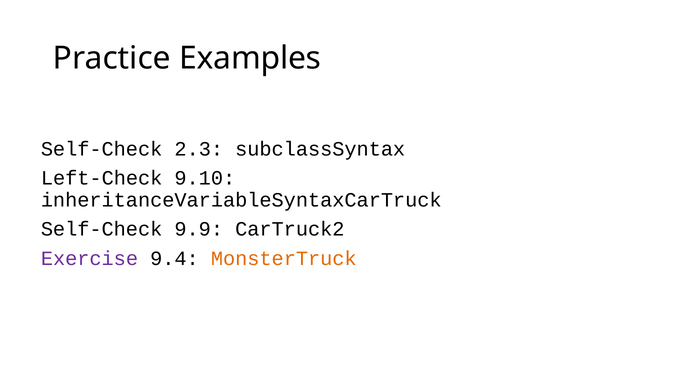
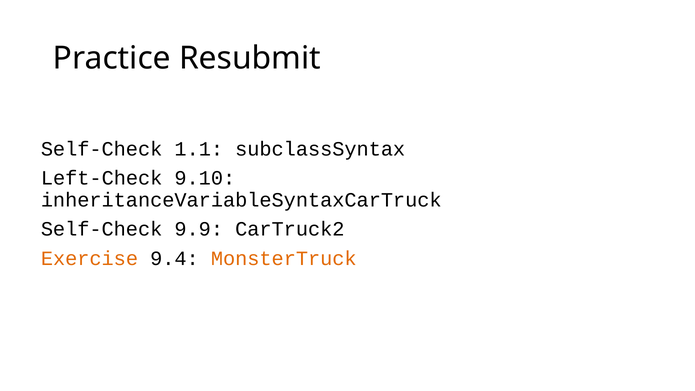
Examples: Examples -> Resubmit (250, 58)
2.3: 2.3 -> 1.1 (199, 149)
Exercise colour: purple -> orange (89, 258)
